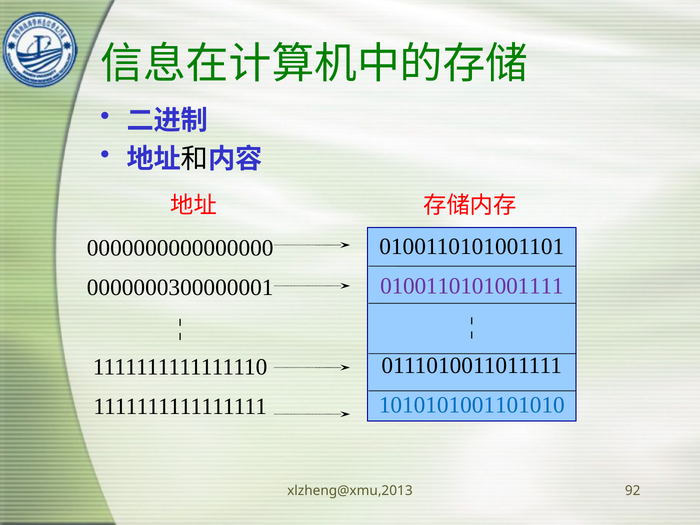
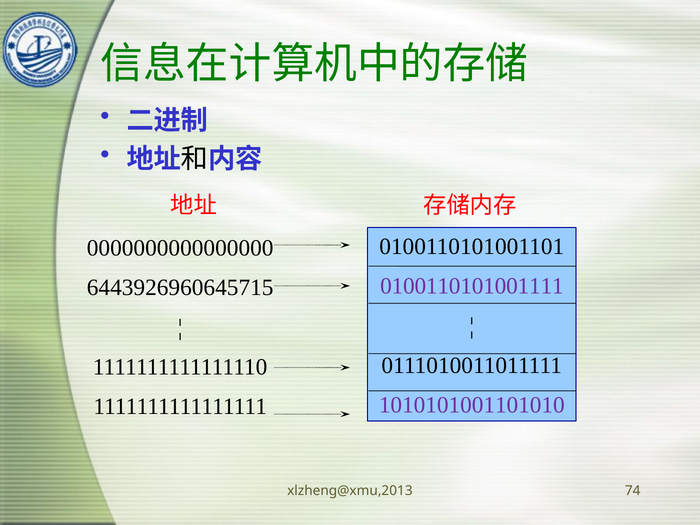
0000000300000001: 0000000300000001 -> 6443926960645715 (180, 288)
1010101001101010 colour: blue -> purple (472, 405)
92: 92 -> 74 (633, 491)
